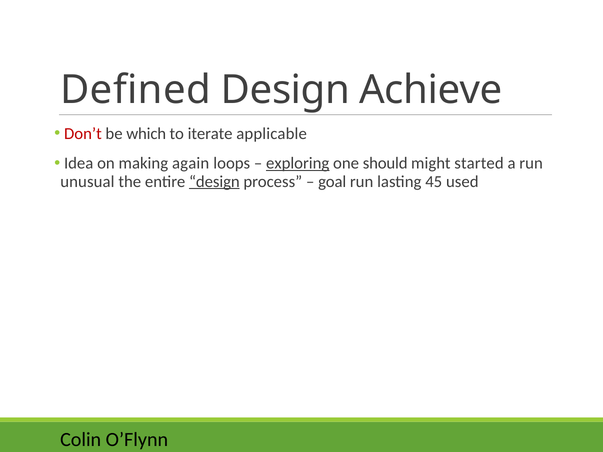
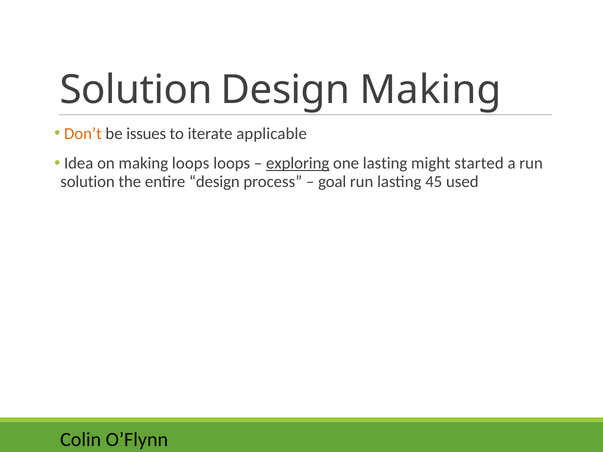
Defined: Defined -> Solution (136, 90)
Design Achieve: Achieve -> Making (431, 90)
Don’t colour: red -> orange (83, 134)
which: which -> issues (146, 134)
making again: again -> loops (191, 163)
one should: should -> lasting (385, 163)
unusual: unusual -> solution (88, 182)
design underline: present -> none (214, 182)
